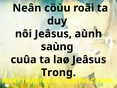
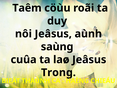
Neân: Neân -> Taêm (27, 8)
